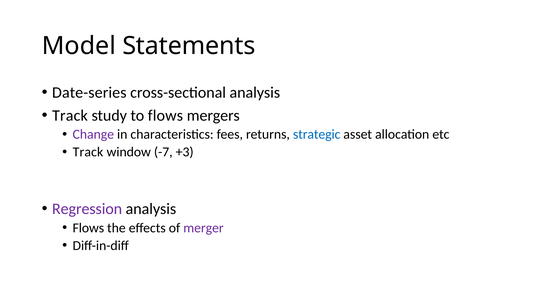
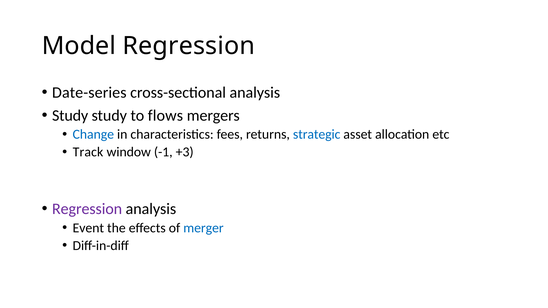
Model Statements: Statements -> Regression (189, 46)
Track: Track -> Study (70, 116)
Change colour: purple -> blue (93, 135)
-7: -7 -> -1 (163, 152)
Flows: Flows -> Event (88, 228)
merger colour: purple -> blue (203, 228)
